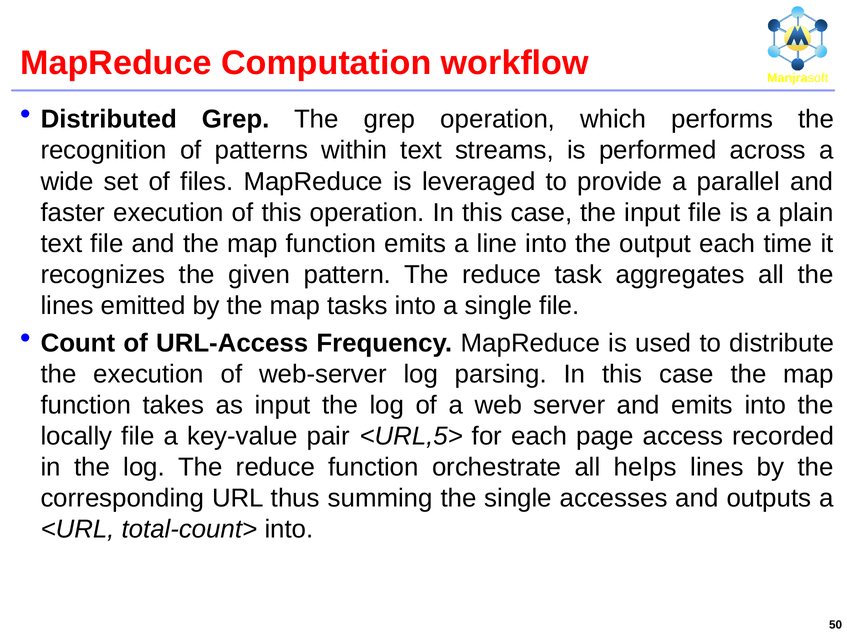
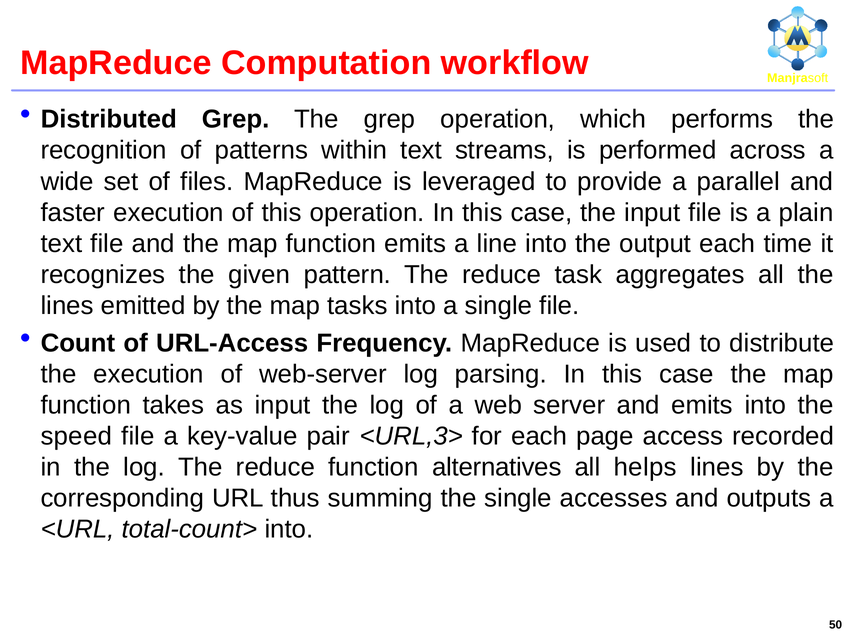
locally: locally -> speed (76, 436)
<URL,5>: <URL,5> -> <URL,3> (411, 436)
orchestrate: orchestrate -> alternatives (497, 467)
